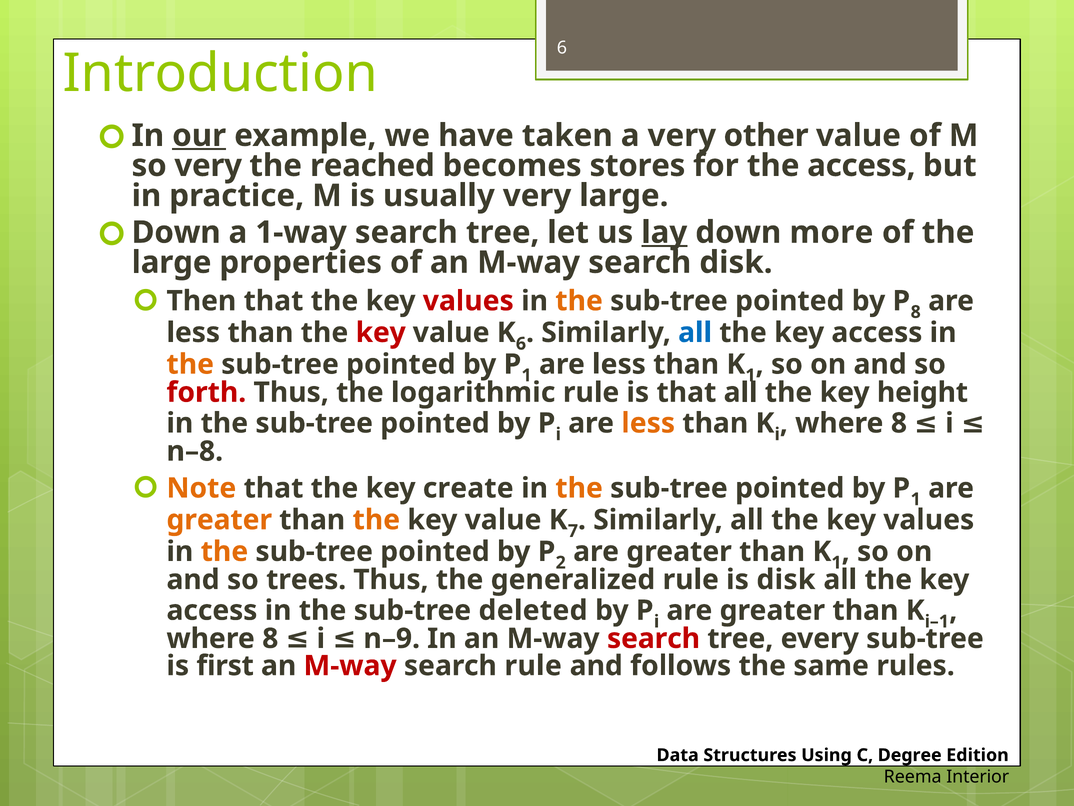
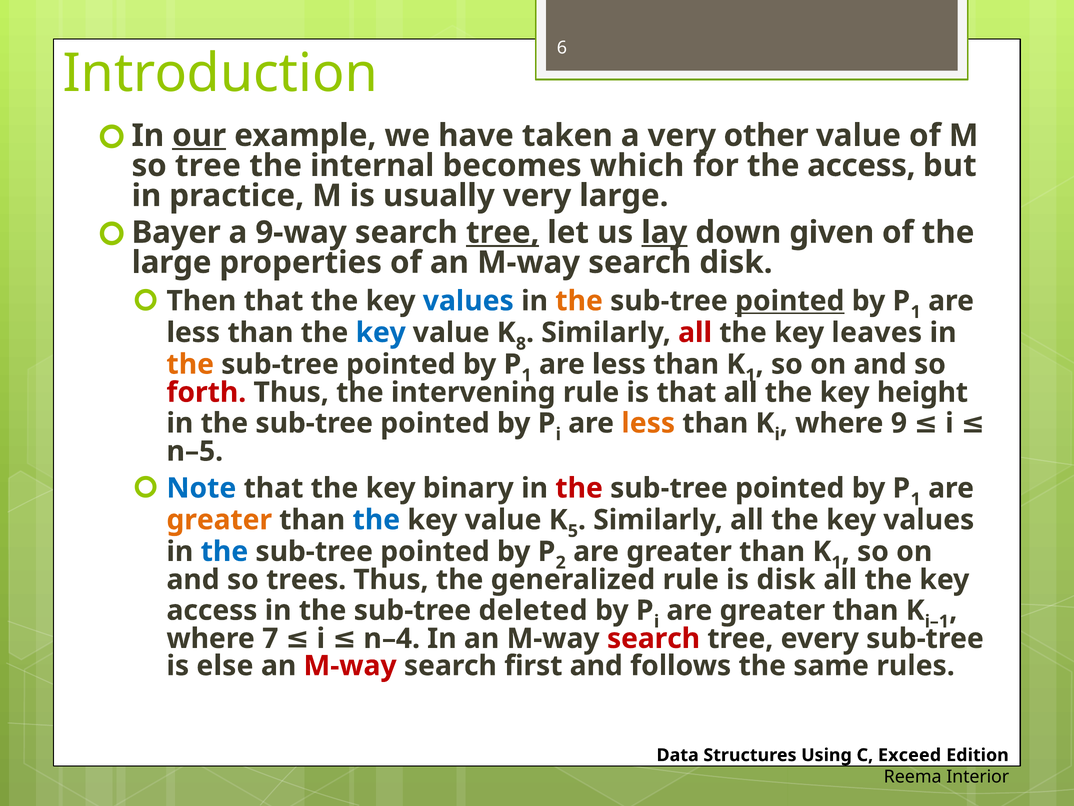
so very: very -> tree (208, 166)
reached: reached -> internal (372, 166)
stores: stores -> which (637, 166)
Down: Down -> Bayer (176, 232)
1-way: 1-way -> 9-way (301, 232)
tree underline: none -> present (503, 232)
more: more -> given (832, 232)
values colour: red -> blue (468, 301)
pointed underline: none -> present (790, 301)
8: 8 -> 1 (916, 312)
key colour: red -> blue (381, 332)
6: 6 -> 8 (521, 344)
all colour: blue -> red (695, 332)
access: access -> leaves (877, 332)
logarithmic: logarithmic -> intervening (473, 392)
8: 8 -> 9 (899, 423)
n–8: n–8 -> n–5 (195, 451)
Note colour: orange -> blue (201, 488)
create: create -> binary (468, 488)
the colour: orange -> red (579, 488)
the colour: orange -> blue (376, 520)
7: 7 -> 5 (573, 531)
the colour: orange -> blue (224, 551)
8: 8 -> 7 (270, 638)
n–9: n–9 -> n–4 (392, 638)
first: first -> else (225, 665)
search rule: rule -> first (533, 665)
Degree: Degree -> Exceed (910, 755)
